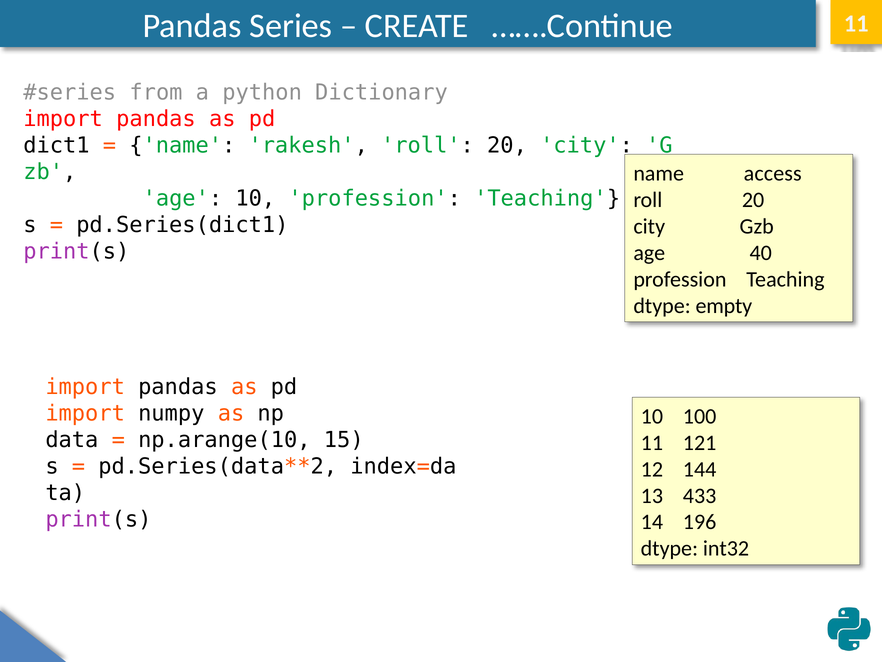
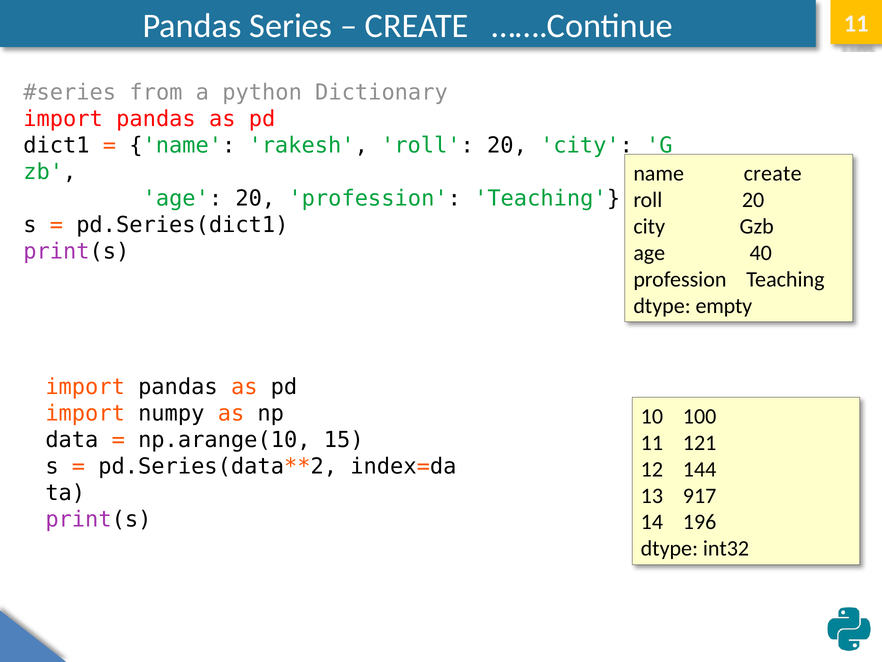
name access: access -> create (773, 173)
age 10: 10 -> 20 (255, 198)
433: 433 -> 917 (700, 495)
